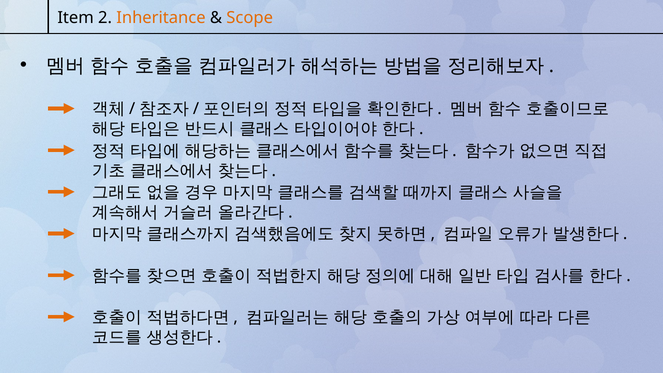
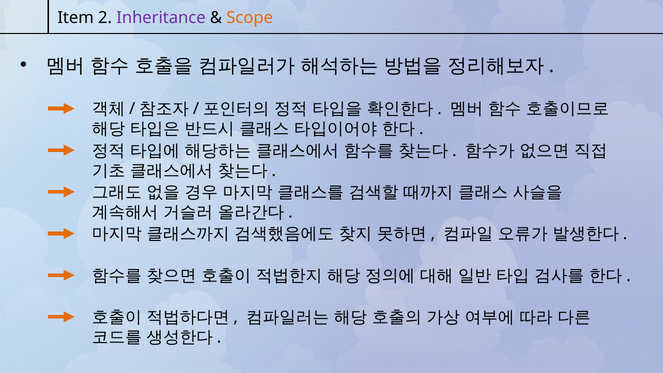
Inheritance colour: orange -> purple (161, 18)
